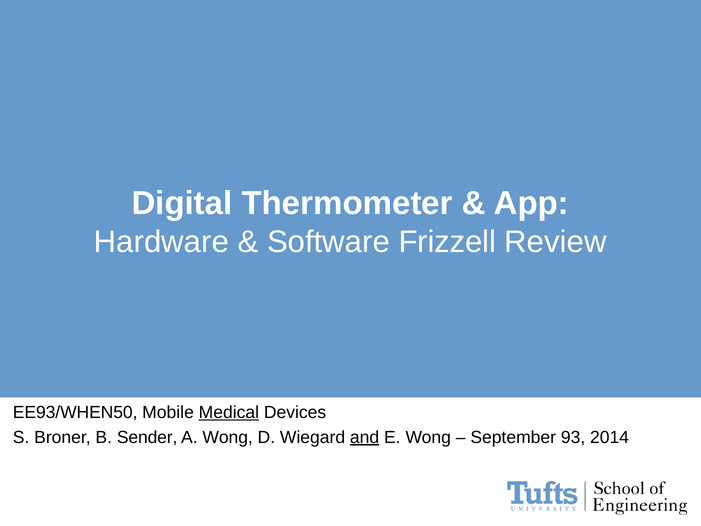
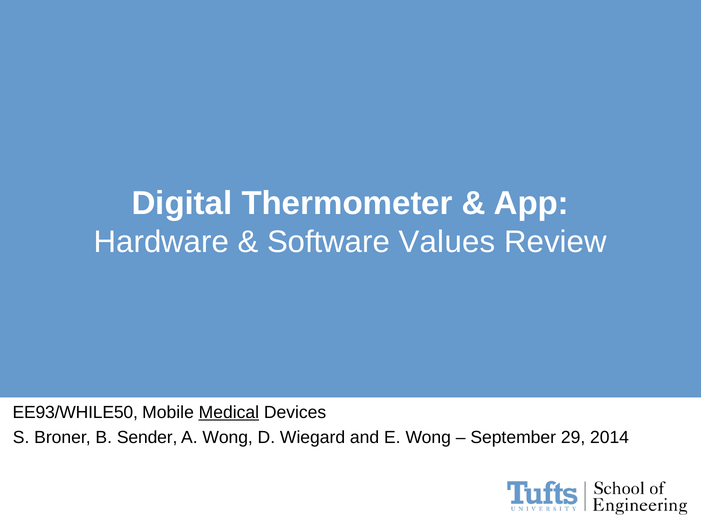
Frizzell: Frizzell -> Values (447, 242)
EE93/WHEN50: EE93/WHEN50 -> EE93/WHILE50 (75, 412)
and underline: present -> none (365, 437)
93: 93 -> 29 (573, 437)
